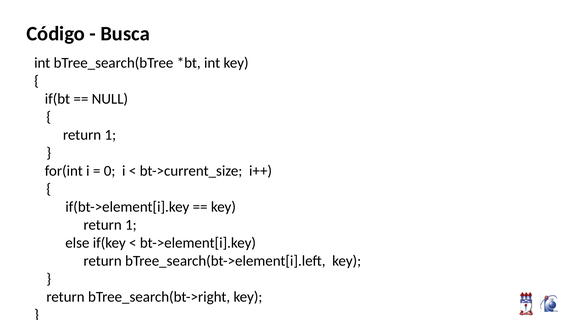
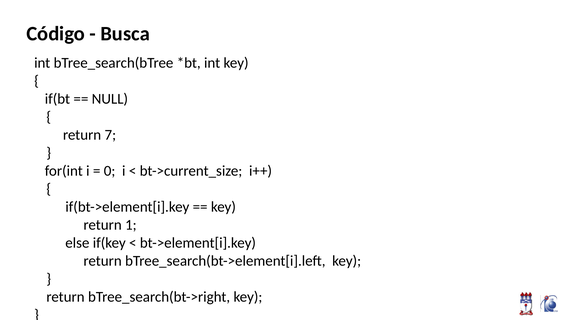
1: 1 -> 7 (110, 135)
